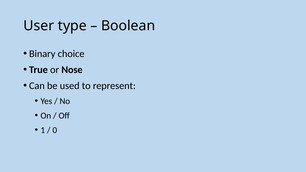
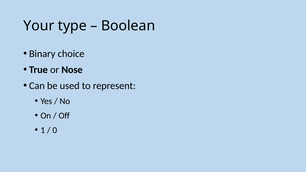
User: User -> Your (39, 26)
